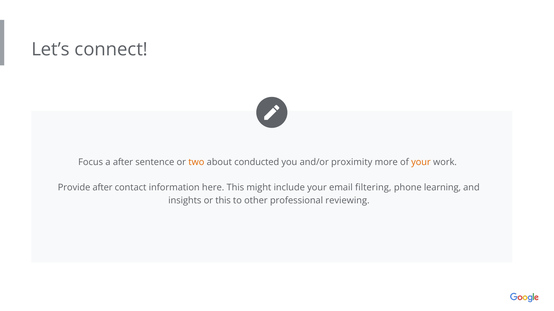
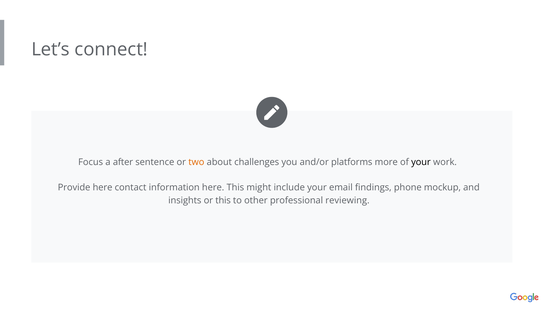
conducted: conducted -> challenges (257, 163)
proximity: proximity -> platforms (352, 163)
your colour: orange -> black (421, 163)
Provide after: after -> here (103, 188)
filtering: filtering -> findings (373, 188)
learning: learning -> mockup (442, 188)
